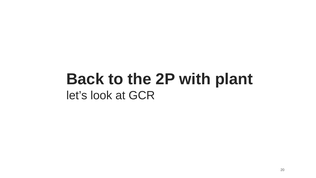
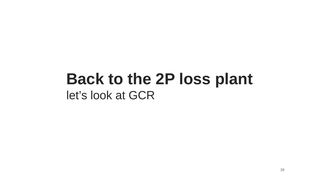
with: with -> loss (195, 79)
